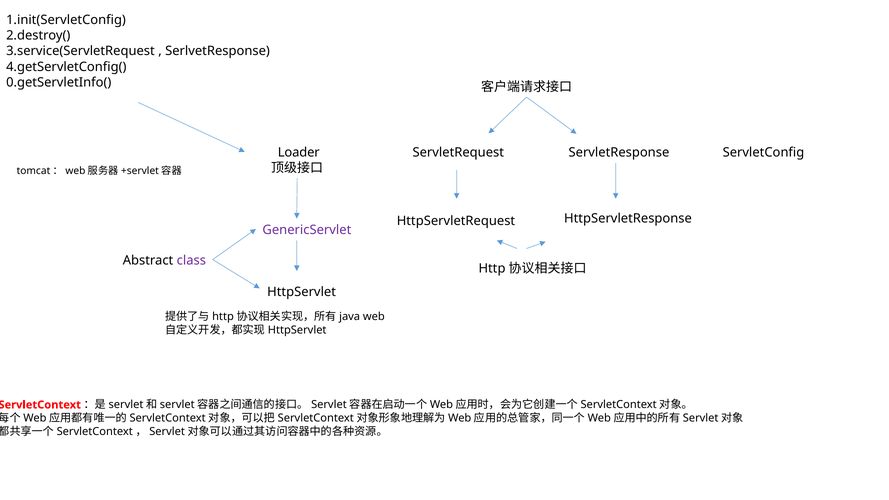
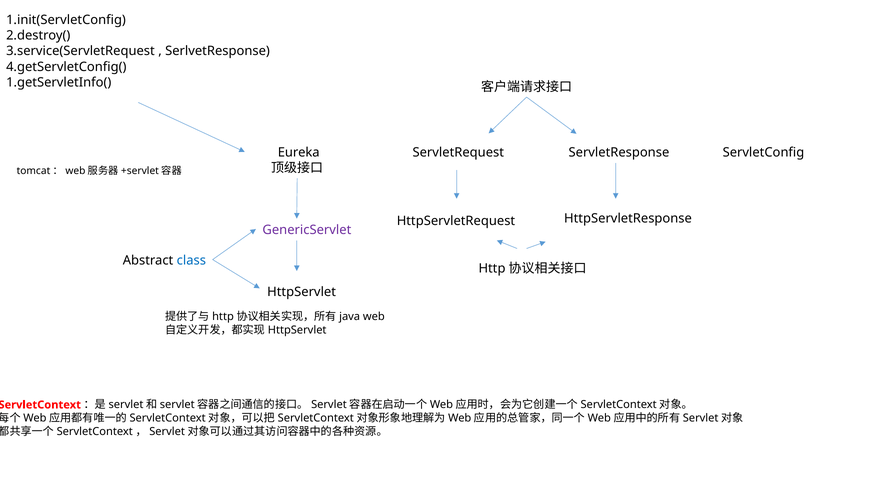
0.getServletInfo(: 0.getServletInfo( -> 1.getServletInfo( (59, 82)
Loader: Loader -> Eureka (299, 153)
class colour: purple -> blue (191, 261)
